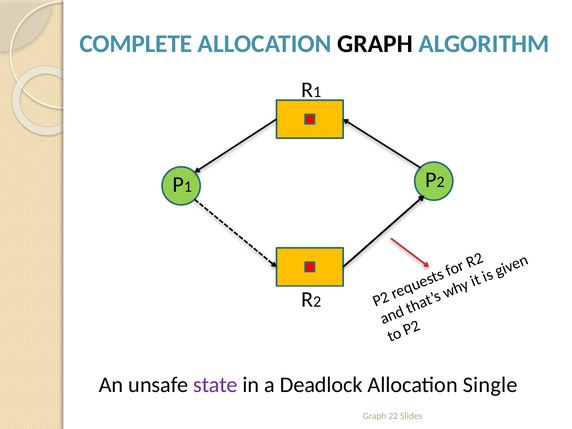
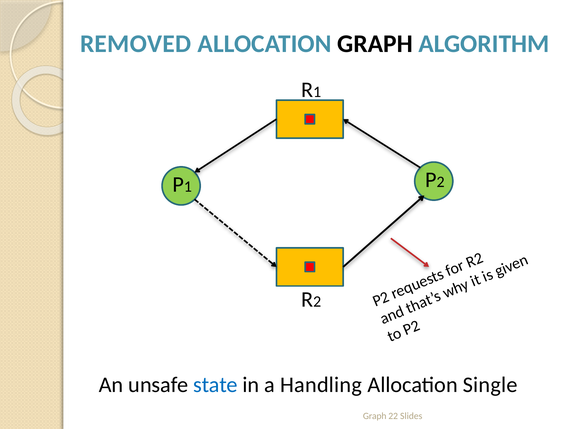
COMPLETE: COMPLETE -> REMOVED (136, 44)
state colour: purple -> blue (215, 385)
Deadlock: Deadlock -> Handling (321, 385)
